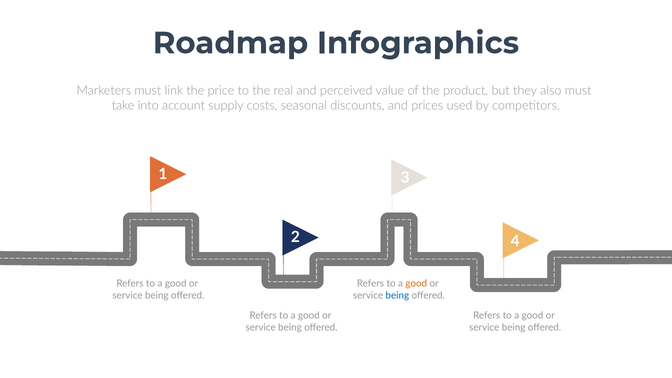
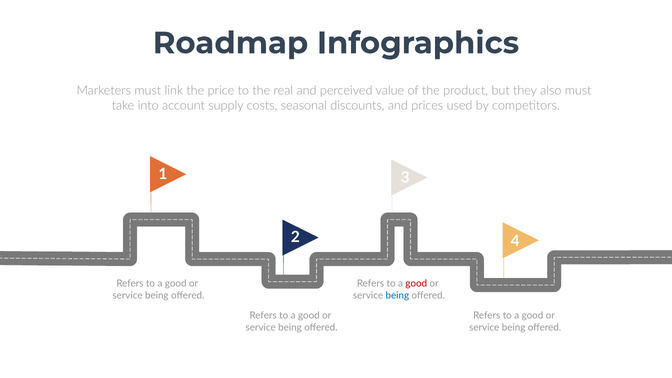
good colour: orange -> red (416, 284)
